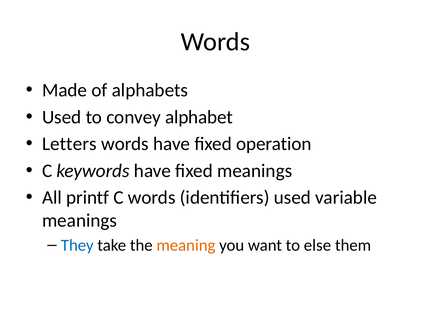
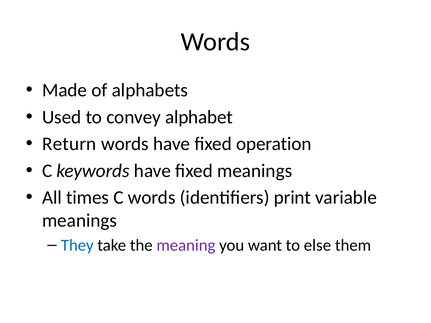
Letters: Letters -> Return (69, 144)
printf: printf -> times (88, 198)
identifiers used: used -> print (292, 198)
meaning colour: orange -> purple (186, 245)
